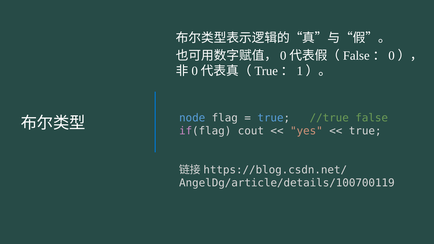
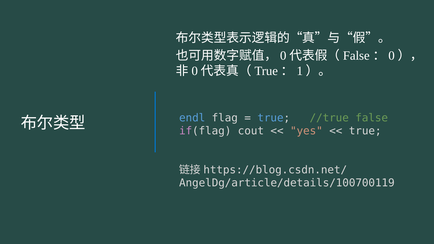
node: node -> endl (192, 118)
